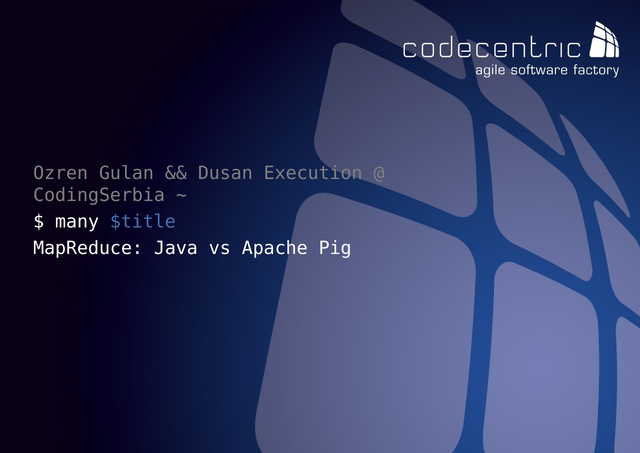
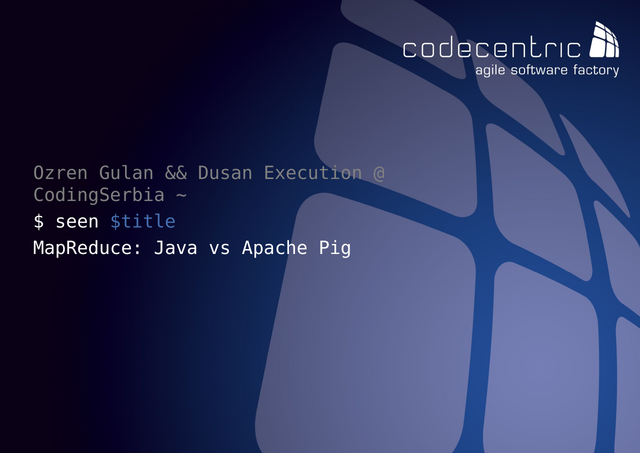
many: many -> seen (77, 222)
